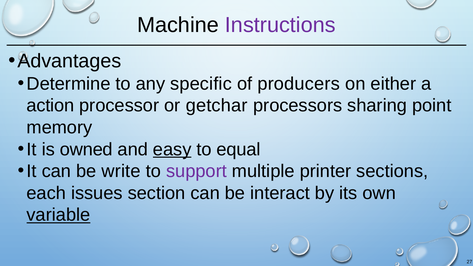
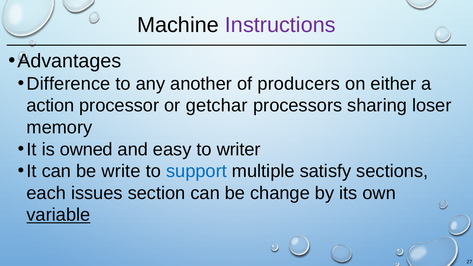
Determine: Determine -> Difference (68, 84)
specific: specific -> another (201, 84)
point: point -> loser (432, 106)
easy underline: present -> none (172, 149)
equal: equal -> writer (239, 149)
support colour: purple -> blue (197, 171)
printer: printer -> satisfy (325, 171)
interact: interact -> change (280, 193)
